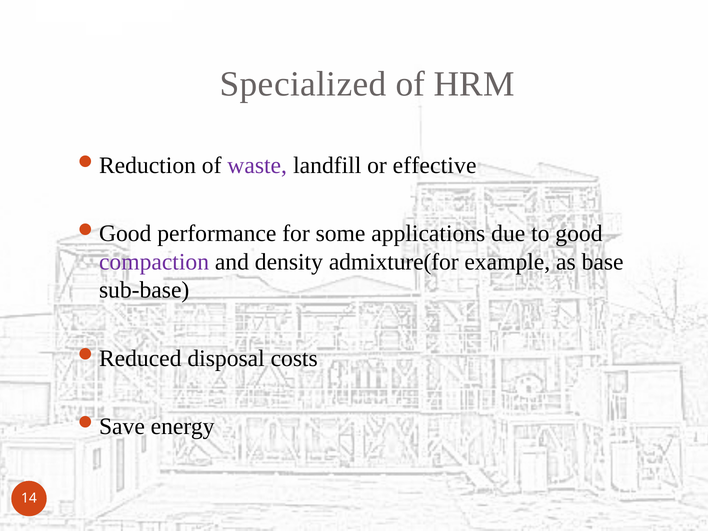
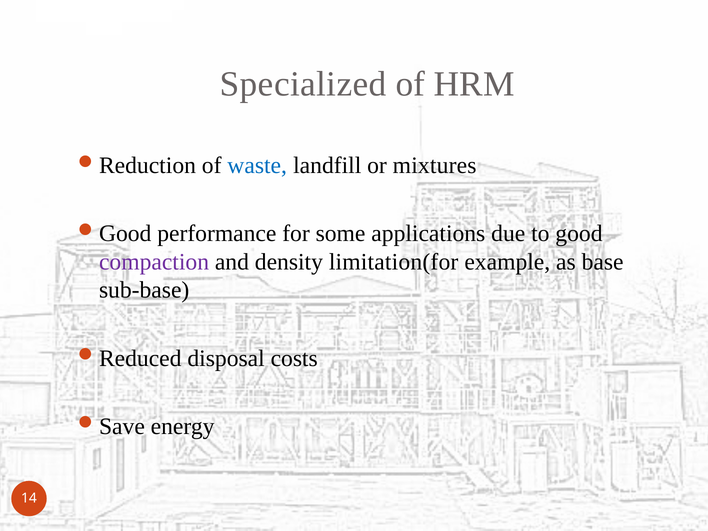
waste colour: purple -> blue (257, 165)
effective: effective -> mixtures (435, 165)
admixture(for: admixture(for -> limitation(for (394, 262)
